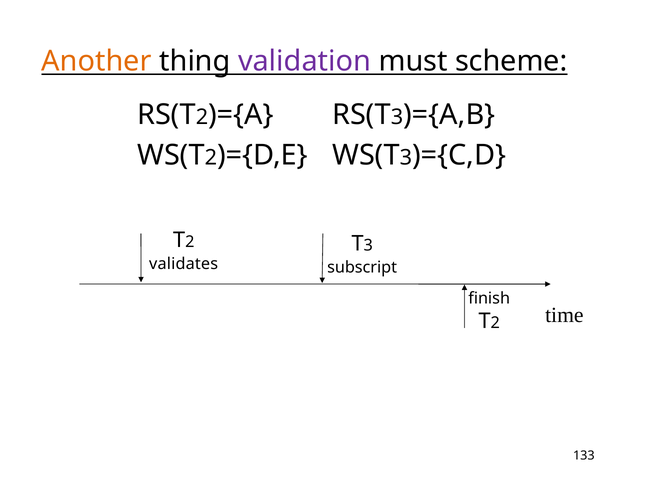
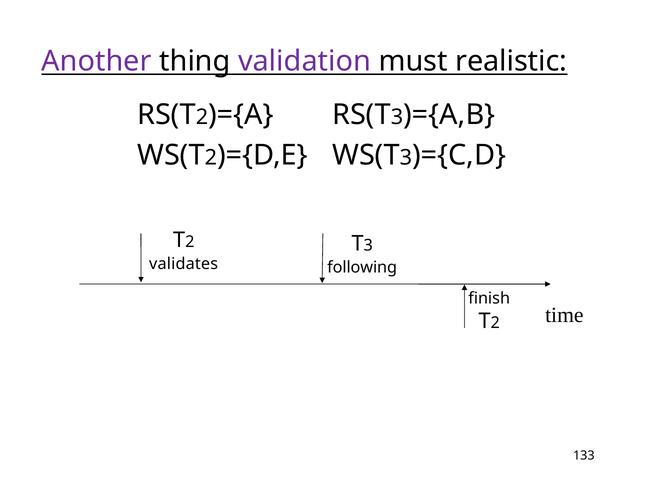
Another colour: orange -> purple (97, 61)
scheme: scheme -> realistic (511, 61)
subscript: subscript -> following (362, 268)
